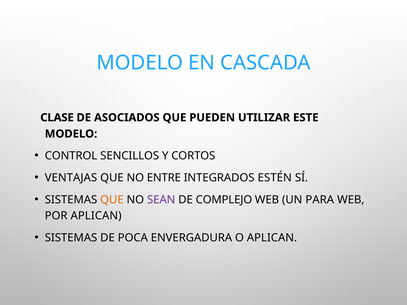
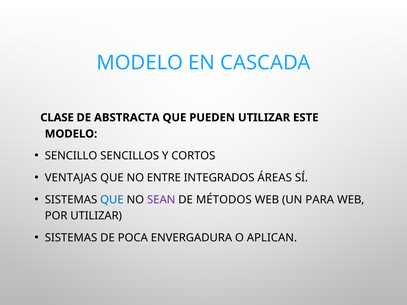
ASOCIADOS: ASOCIADOS -> ABSTRACTA (127, 118)
CONTROL: CONTROL -> SENCILLO (71, 156)
ESTÉN: ESTÉN -> ÁREAS (275, 178)
QUE colour: orange -> blue (112, 200)
COMPLEJO: COMPLEJO -> MÉTODOS (224, 200)
POR APLICAN: APLICAN -> UTILIZAR (96, 216)
